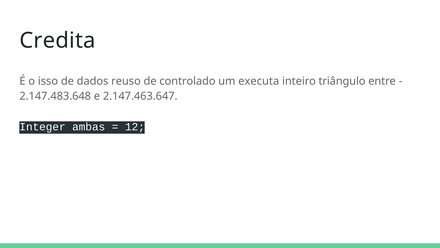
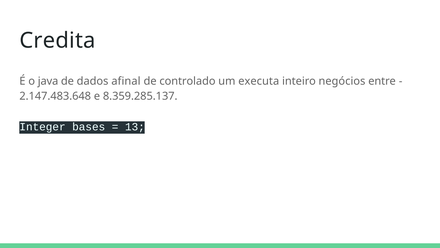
isso: isso -> java (48, 81)
reuso: reuso -> afinal (126, 81)
triângulo: triângulo -> negócios (342, 81)
2.147.463.647: 2.147.463.647 -> 8.359.285.137 (140, 96)
ambas: ambas -> bases (89, 126)
12: 12 -> 13 (135, 126)
